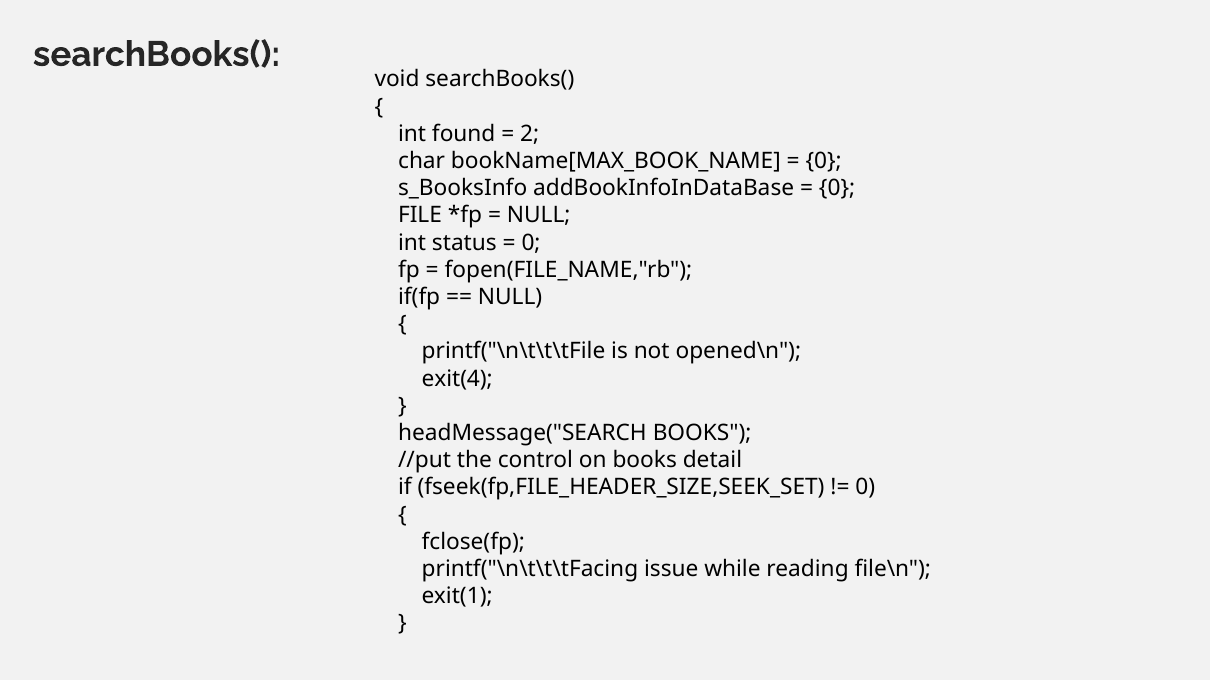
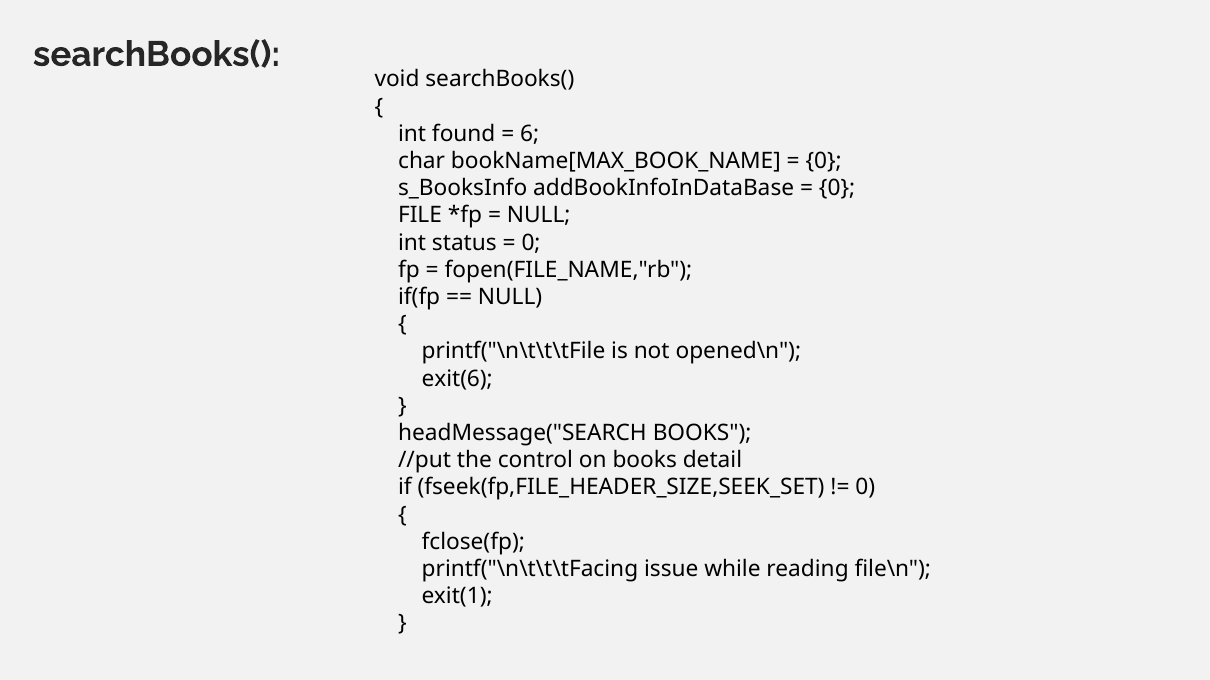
2: 2 -> 6 (530, 134)
exit(4: exit(4 -> exit(6 (457, 379)
